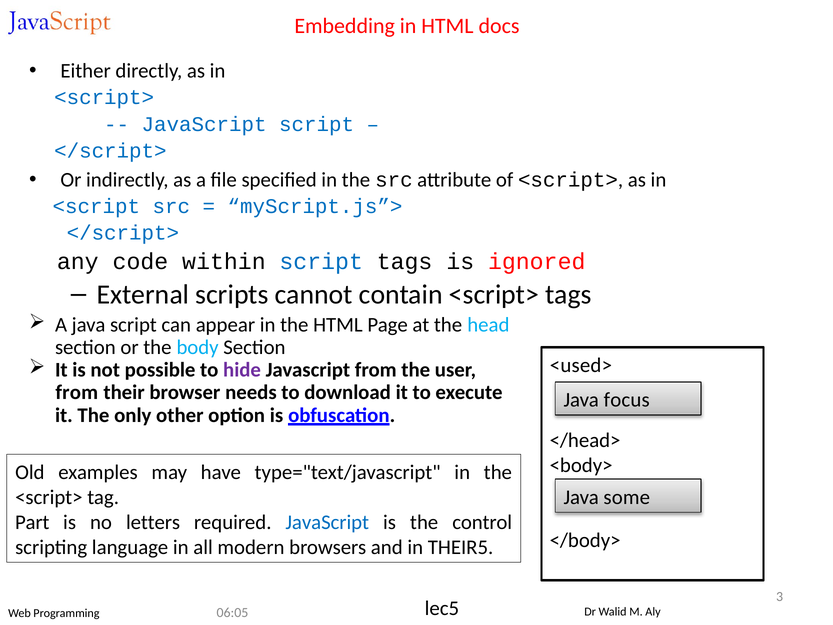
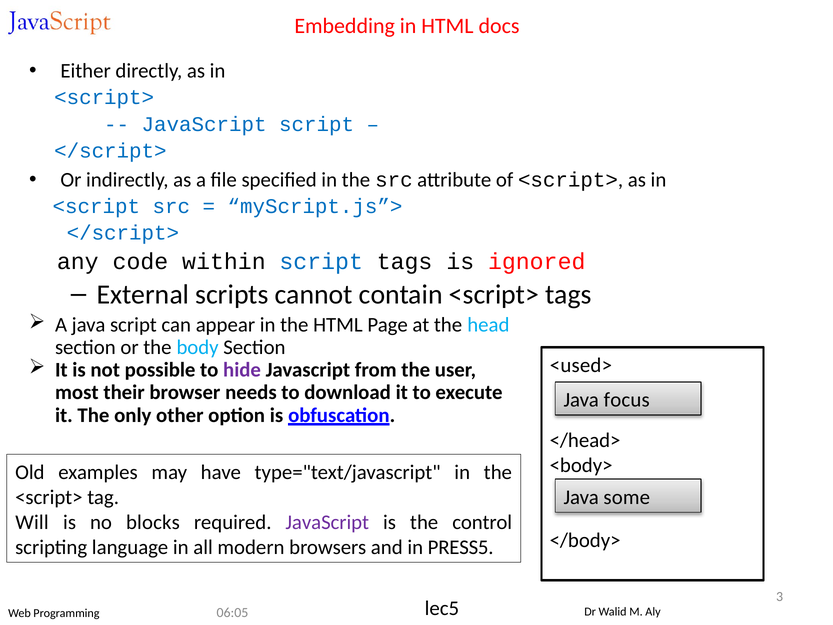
from: from -> most (77, 392)
Part: Part -> Will (32, 522)
letters: letters -> blocks (153, 522)
JavaScript colour: blue -> purple (327, 522)
THEIR5: THEIR5 -> PRESS5 (461, 547)
